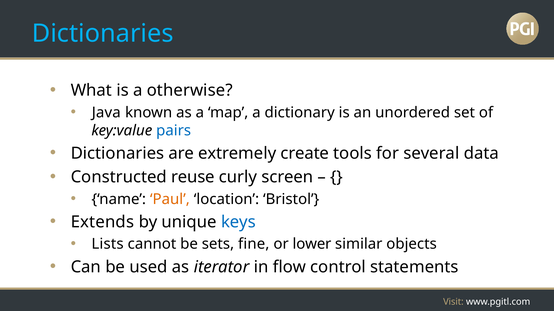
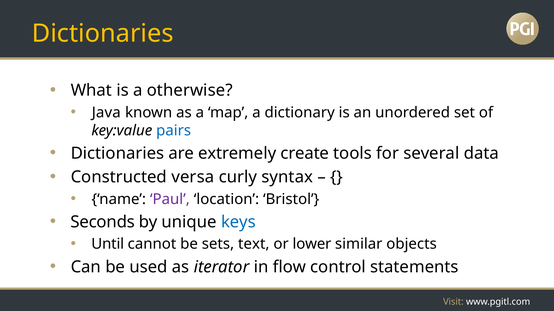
Dictionaries colour: light blue -> yellow (103, 33)
reuse: reuse -> versa (193, 177)
screen: screen -> syntax (287, 177)
Paul colour: orange -> purple (170, 200)
Extends: Extends -> Seconds (103, 222)
Lists: Lists -> Until (108, 245)
fine: fine -> text (254, 245)
